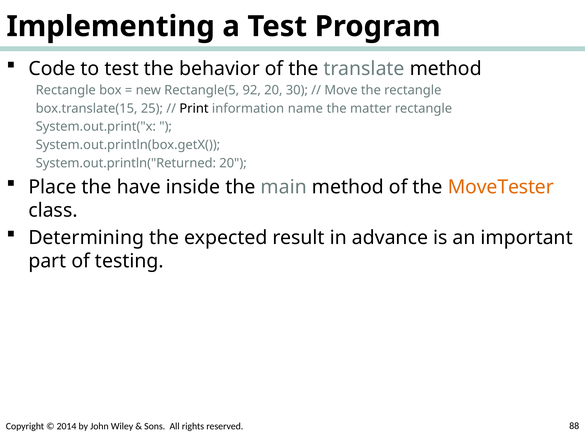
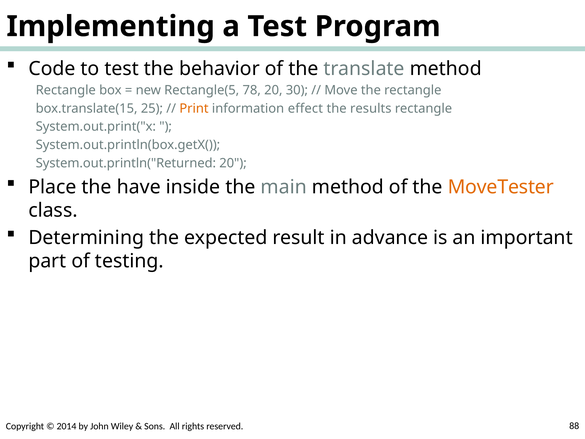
92: 92 -> 78 (252, 90)
Print colour: black -> orange (194, 108)
name: name -> effect (305, 108)
matter: matter -> results (371, 108)
